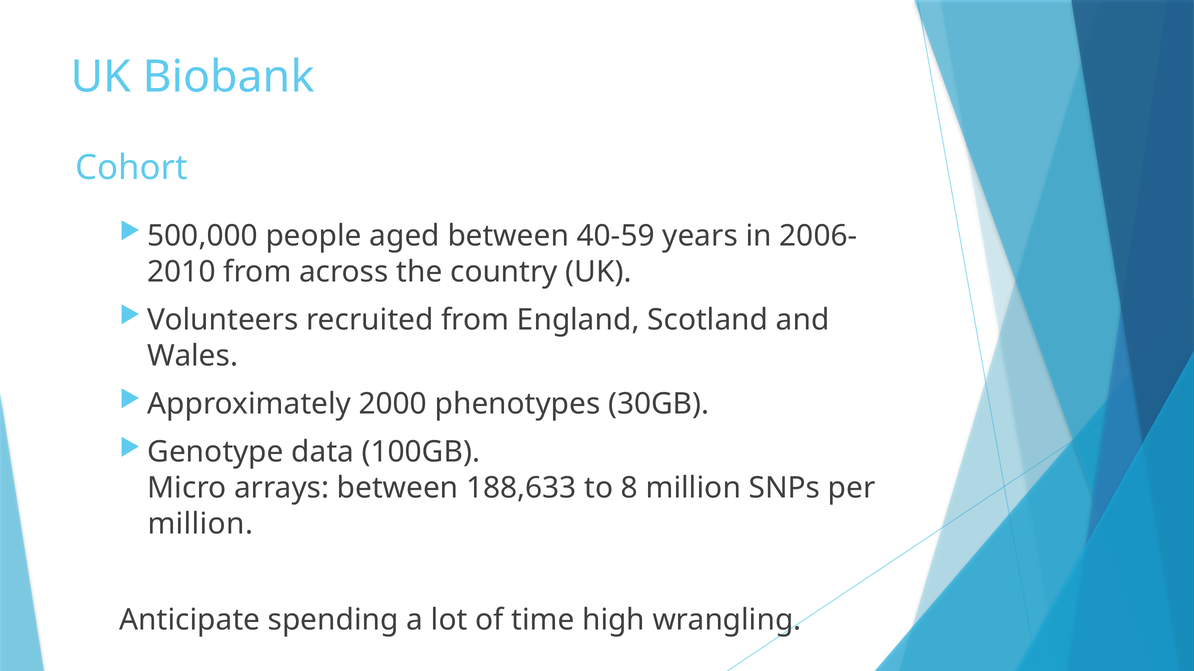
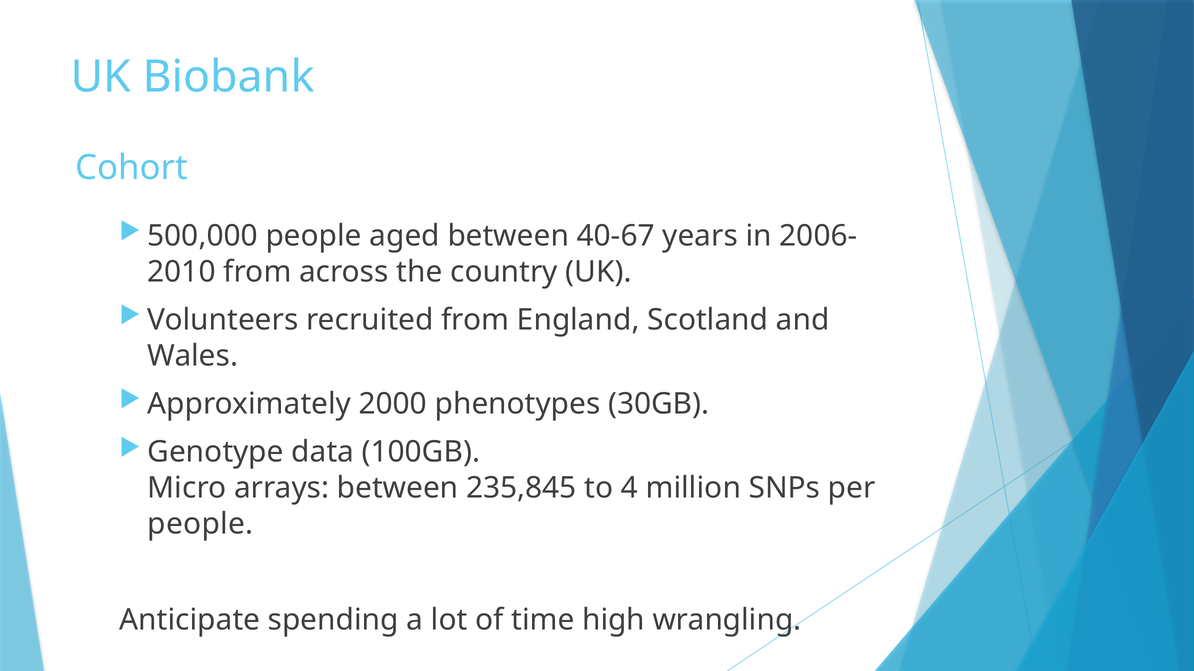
40-59: 40-59 -> 40-67 (616, 236)
188,633: 188,633 -> 235,845 (521, 488)
8: 8 -> 4 (629, 488)
million: million -> people (200, 524)
